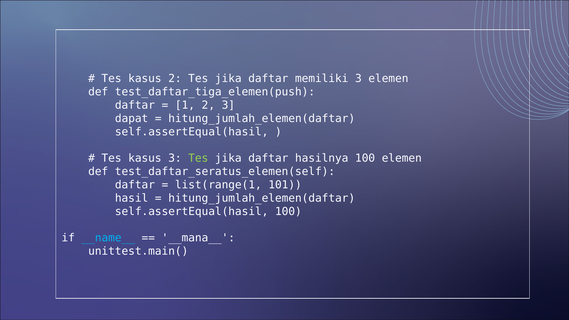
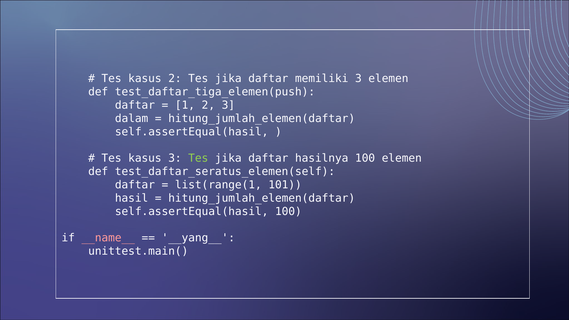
dapat: dapat -> dalam (132, 118)
__name__ colour: light blue -> pink (108, 238)
__mana__: __mana__ -> __yang__ (198, 238)
